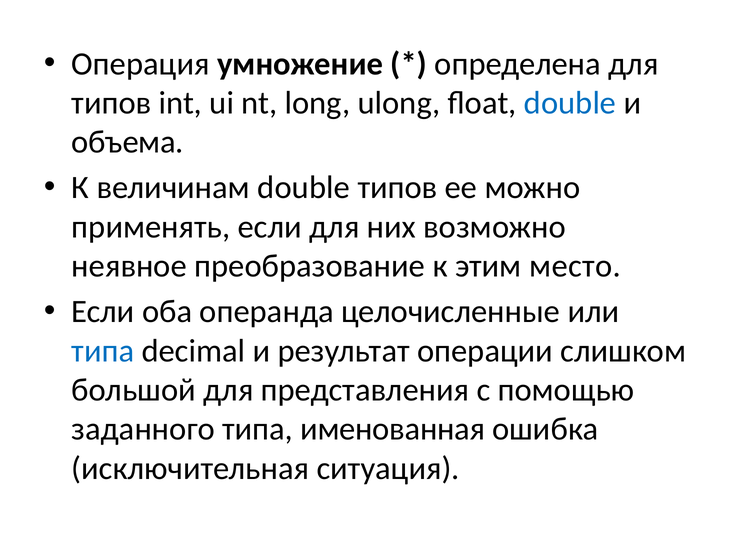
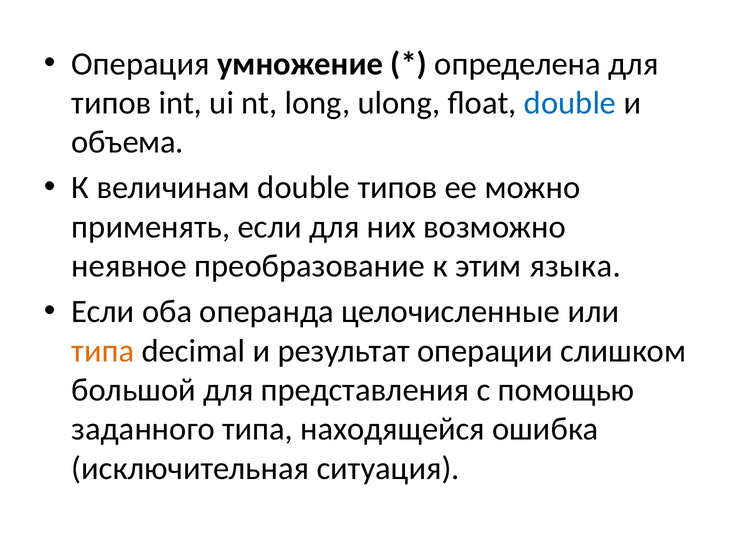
место: место -> языка (575, 266)
типа colour: blue -> orange (103, 351)
именованная: именованная -> находящейся (393, 429)
